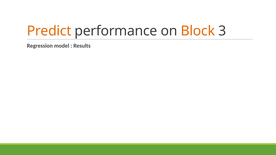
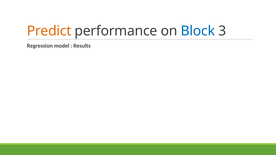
Block colour: orange -> blue (198, 31)
